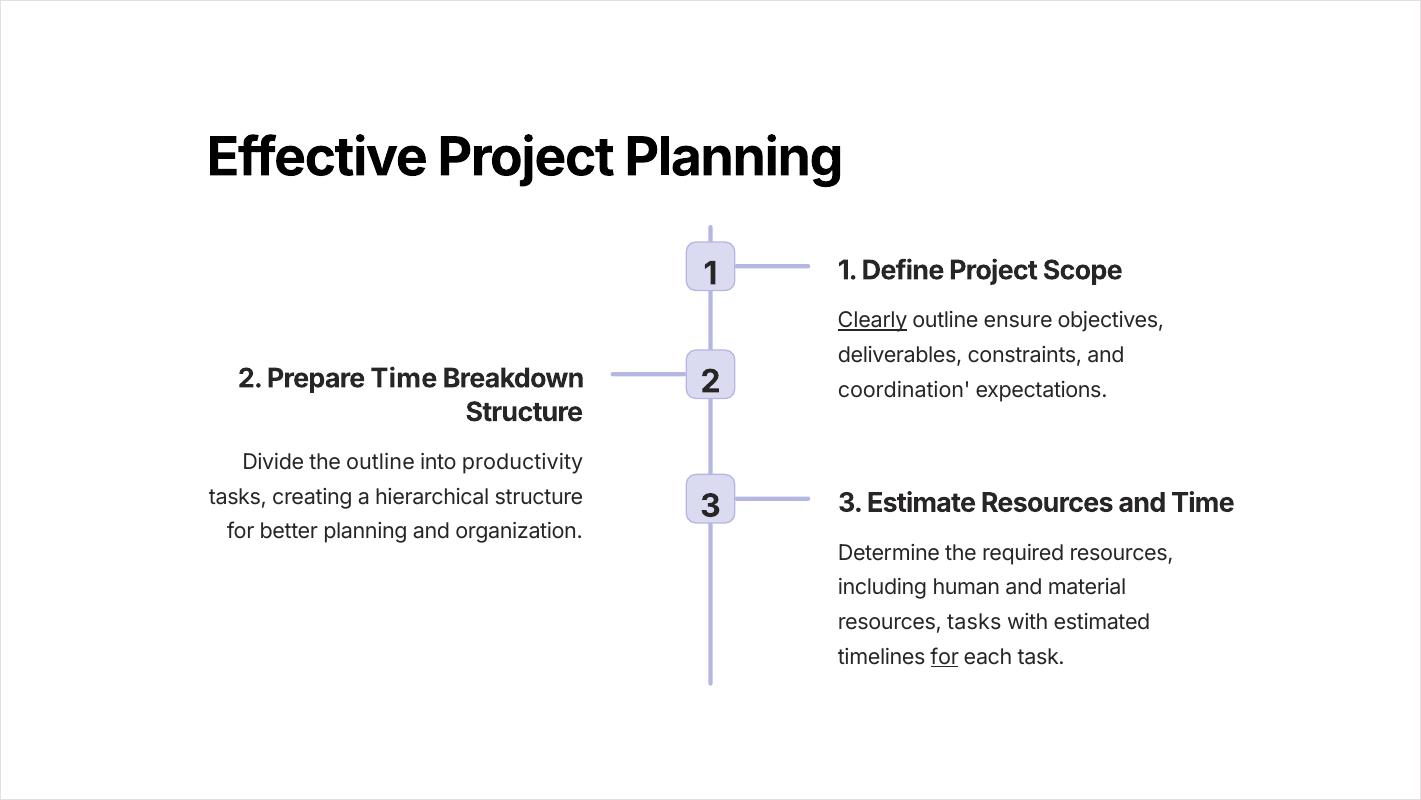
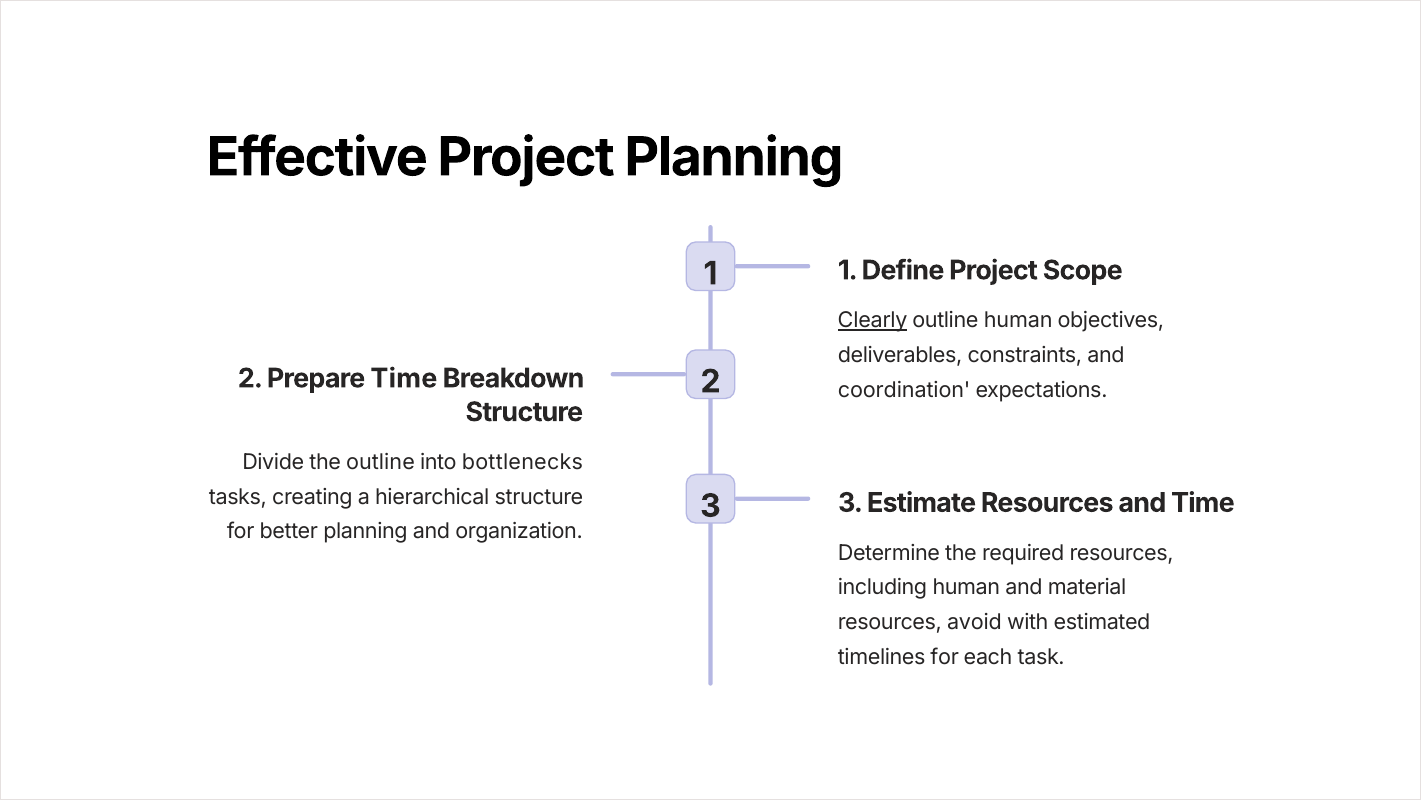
outline ensure: ensure -> human (1018, 321)
productivity: productivity -> bottlenecks (522, 462)
resources tasks: tasks -> avoid (974, 622)
for underline: present -> none (945, 656)
